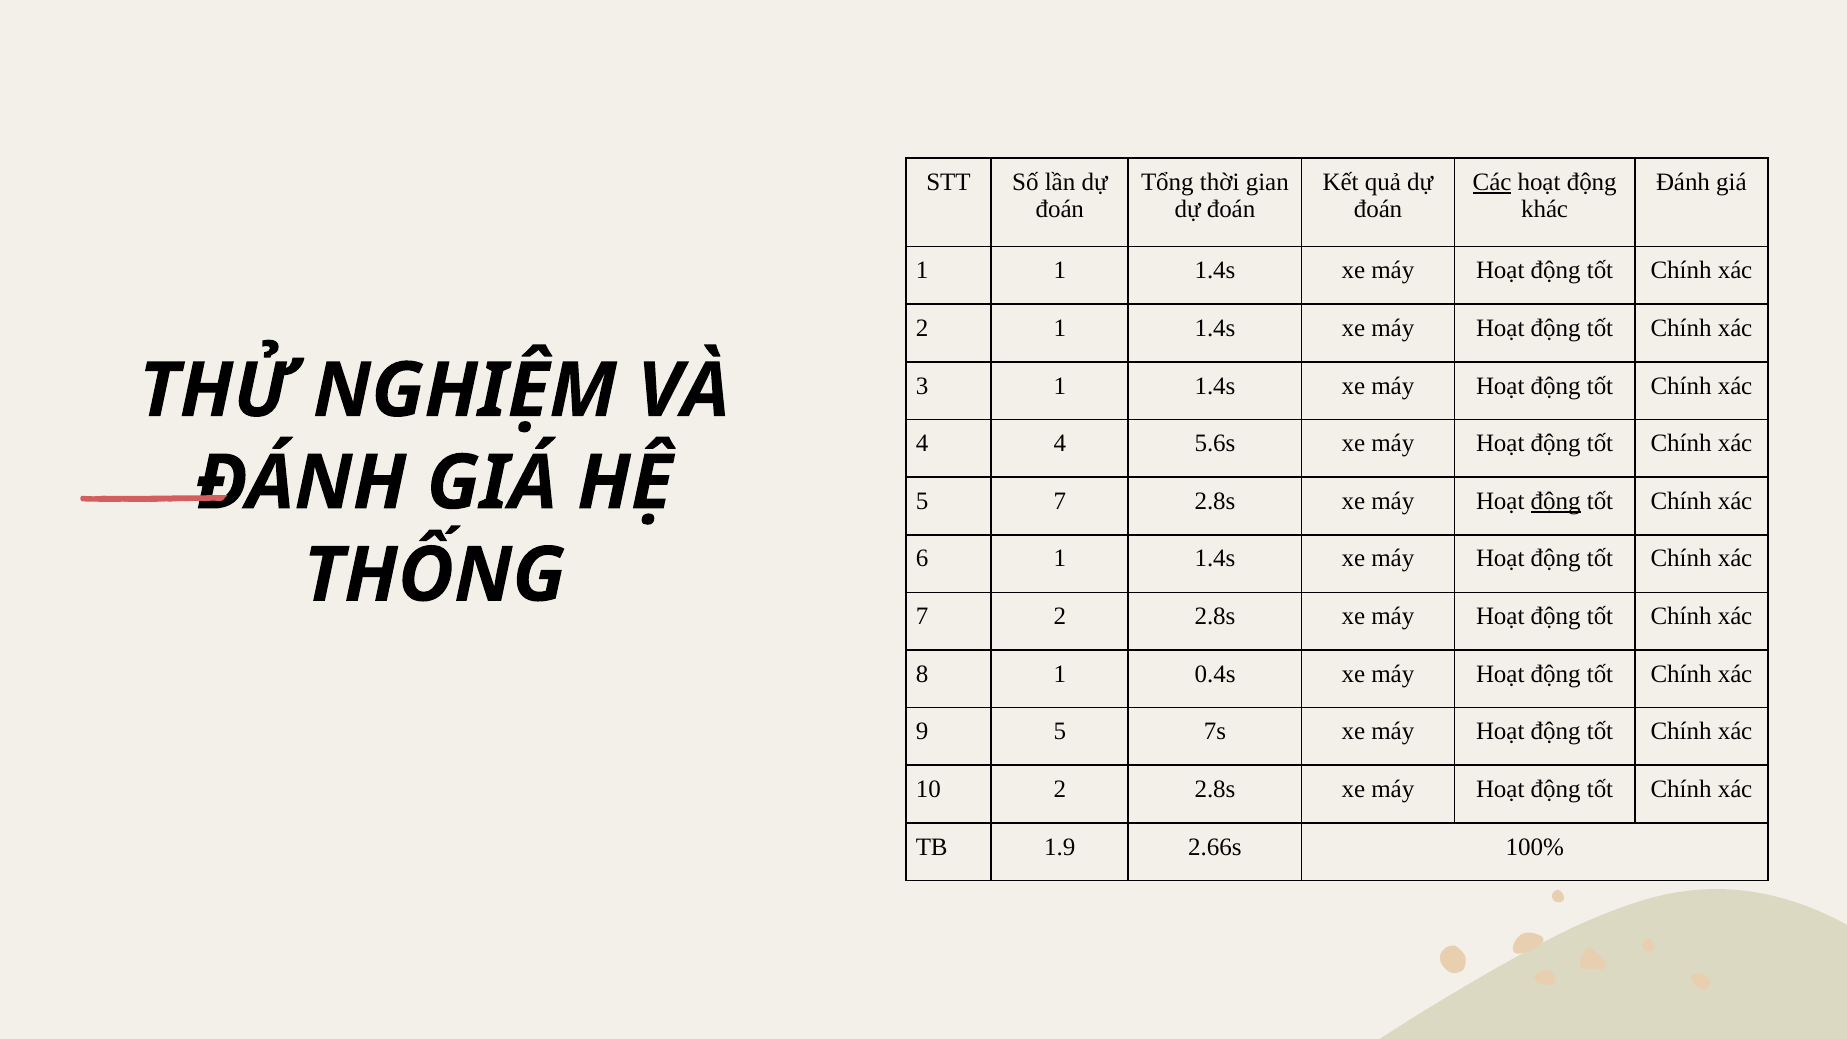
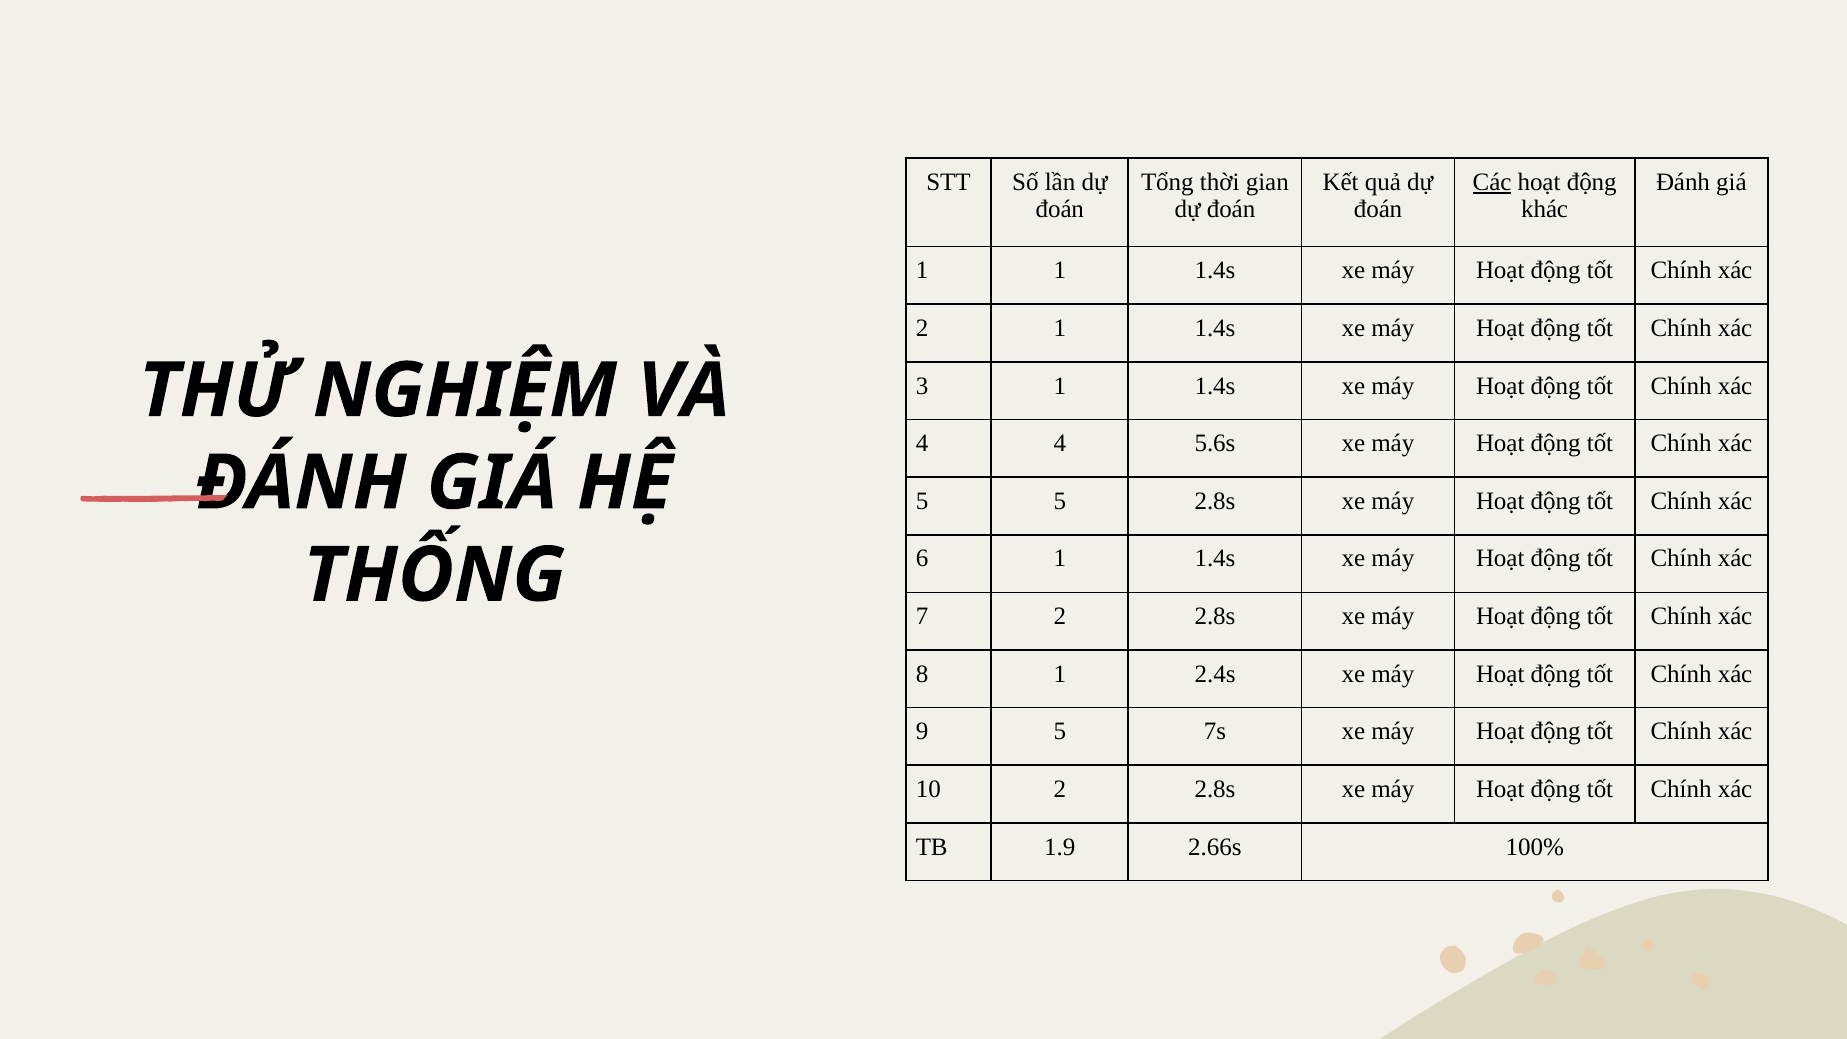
5 7: 7 -> 5 (1060, 501)
động underline: present -> none (1556, 501)
0.4s: 0.4s -> 2.4s (1215, 674)
